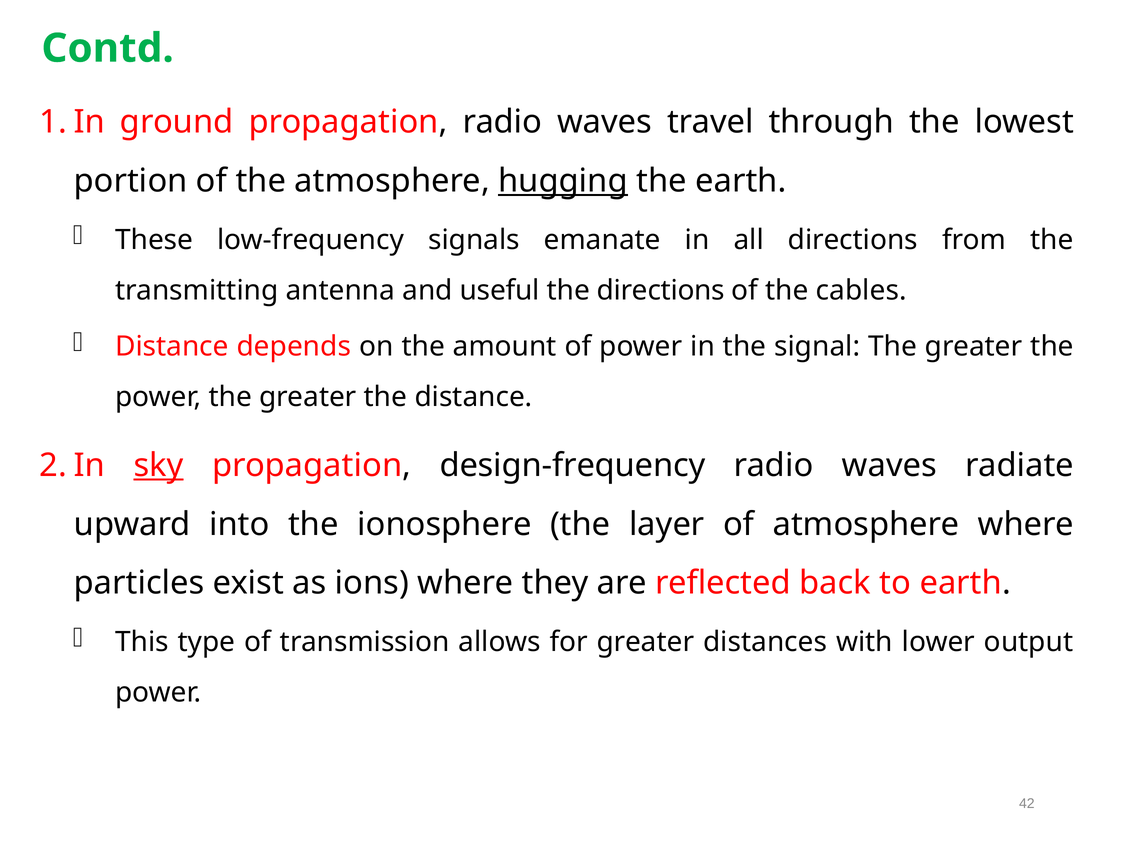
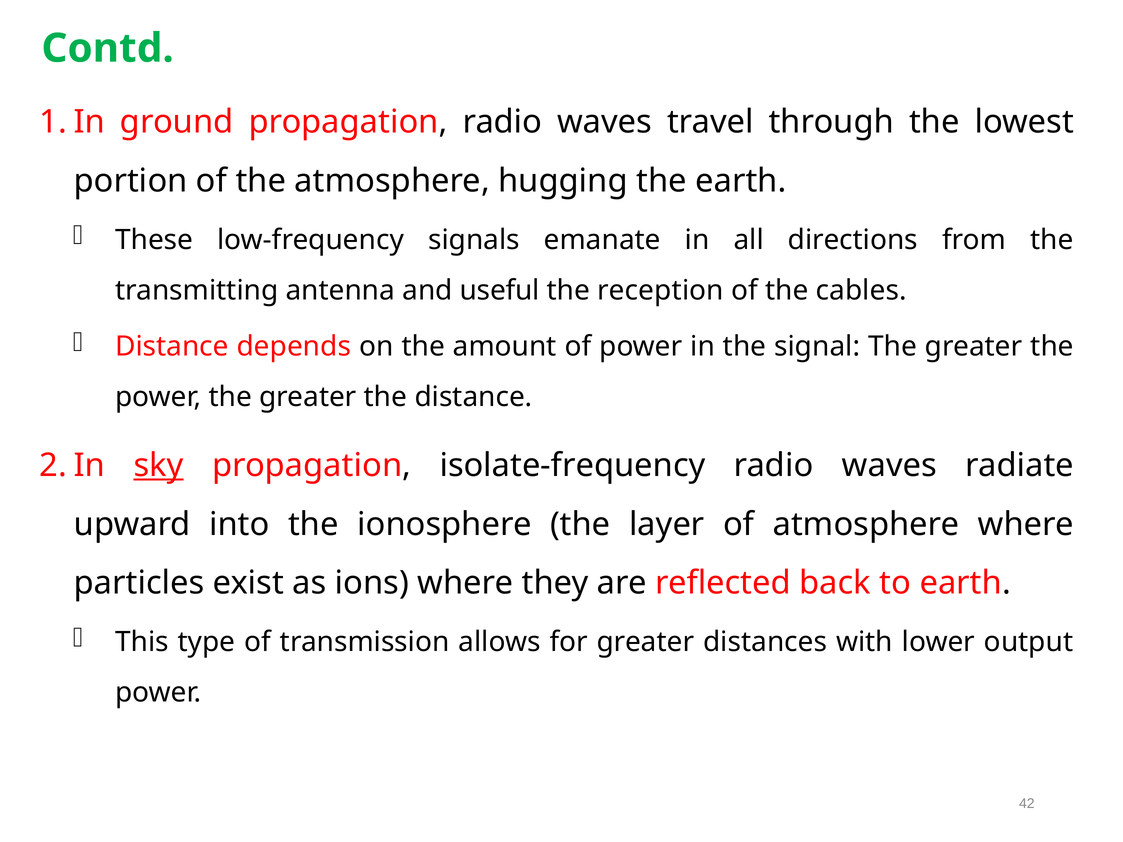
hugging underline: present -> none (563, 181)
the directions: directions -> reception (661, 290)
design-frequency: design-frequency -> isolate-frequency (573, 465)
